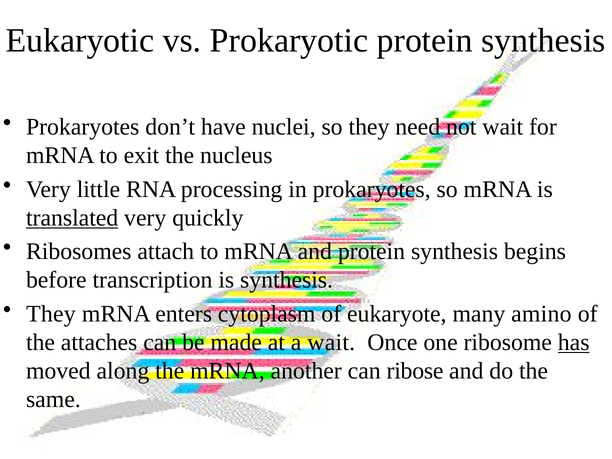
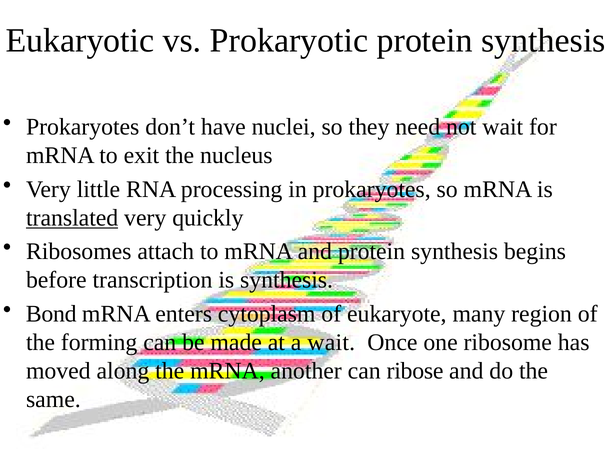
They: They -> Bond (51, 314)
amino: amino -> region (542, 314)
attaches: attaches -> forming (99, 342)
has underline: present -> none (574, 342)
